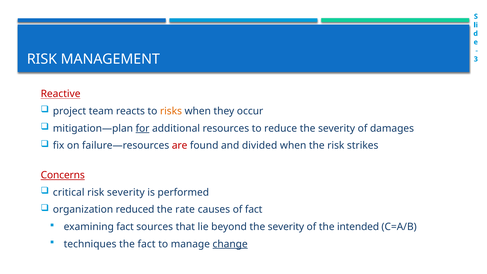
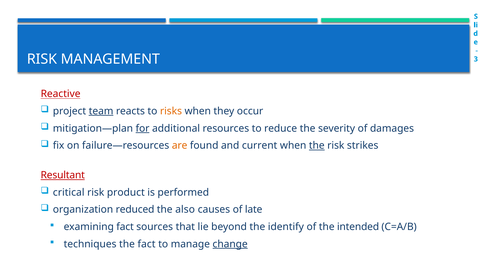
team underline: none -> present (101, 111)
are colour: red -> orange (180, 146)
divided: divided -> current (260, 146)
the underline: none -> present (317, 146)
Concerns: Concerns -> Resultant (63, 175)
risk severity: severity -> product (126, 192)
rate: rate -> also (185, 210)
of fact: fact -> late (254, 210)
beyond the severity: severity -> identify (286, 227)
